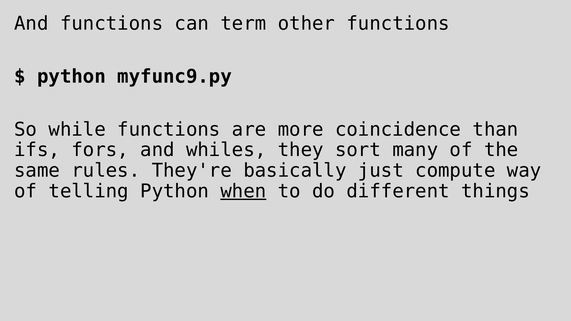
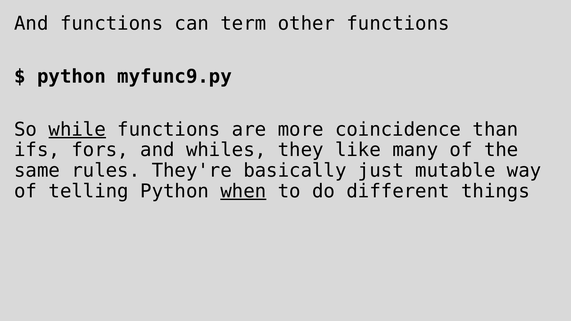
while underline: none -> present (77, 130)
sort: sort -> like (358, 150)
compute: compute -> mutable (455, 171)
